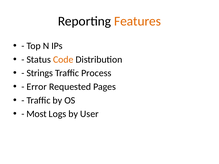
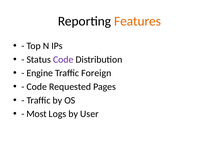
Code colour: orange -> purple (63, 60)
Strings: Strings -> Engine (40, 73)
Process: Process -> Foreign (96, 73)
Error: Error -> Code (37, 87)
